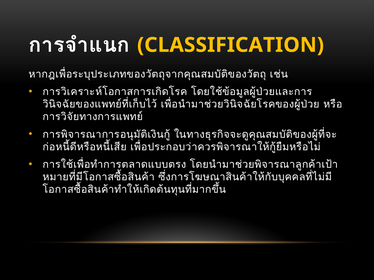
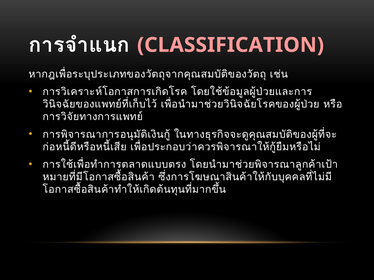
CLASSIFICATION colour: yellow -> pink (231, 45)
